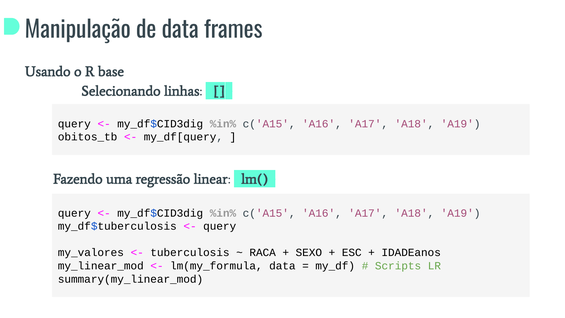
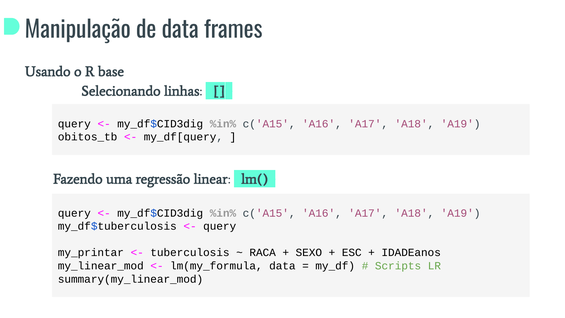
my_valores: my_valores -> my_printar (91, 253)
